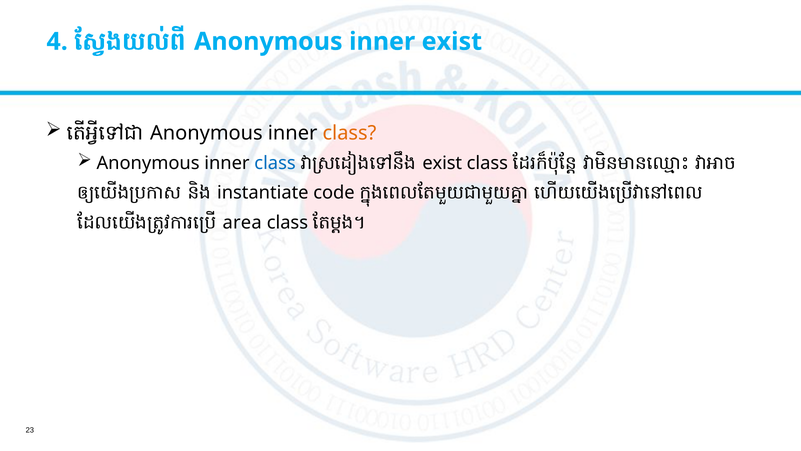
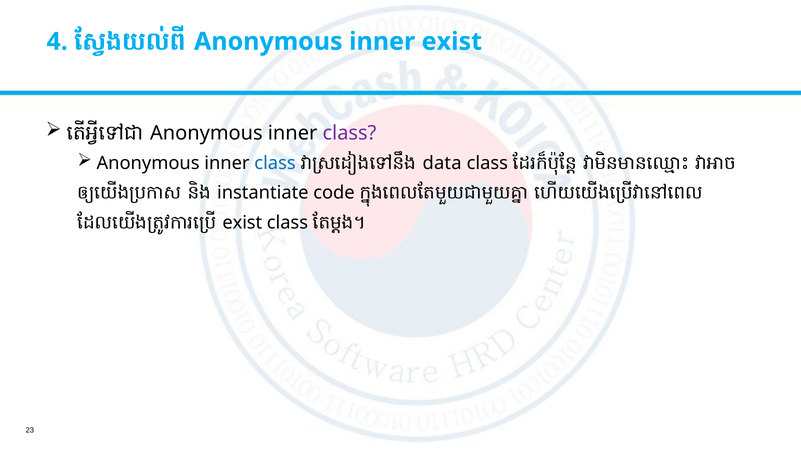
class colour: orange -> purple (349, 133)
exist: exist -> data (442, 163)
area: area -> exist (242, 222)
